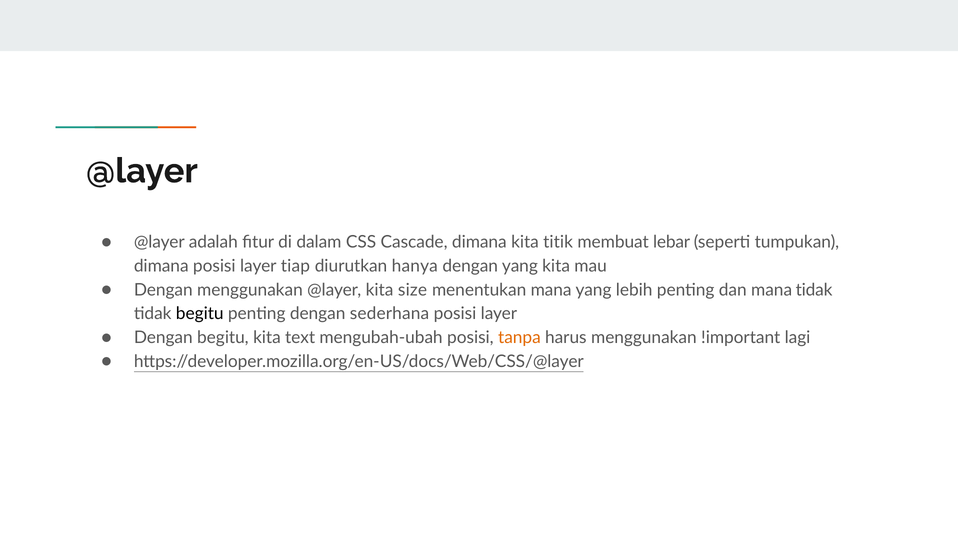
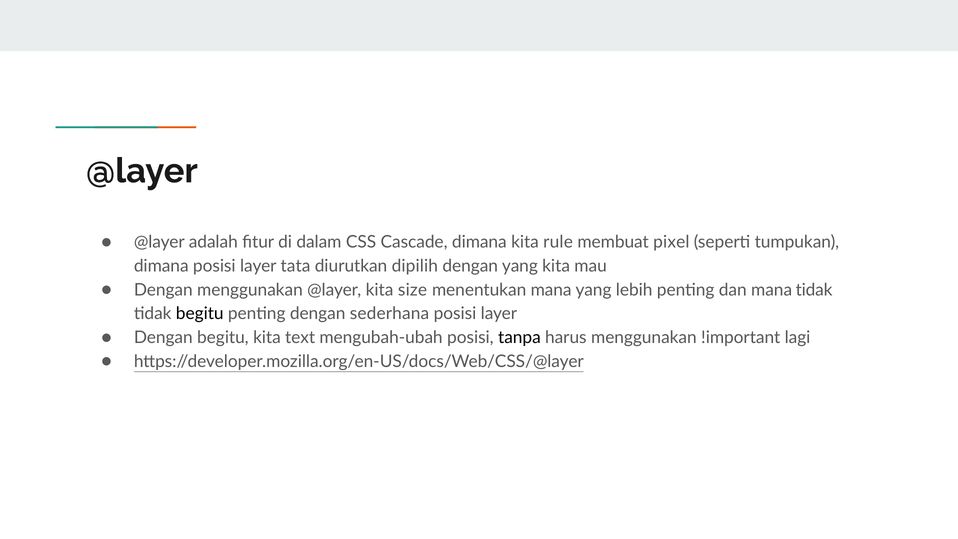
titik: titik -> rule (558, 242)
lebar: lebar -> pixel (671, 242)
tiap: tiap -> tata (295, 266)
hanya: hanya -> dipilih (415, 266)
tanpa colour: orange -> black (519, 338)
